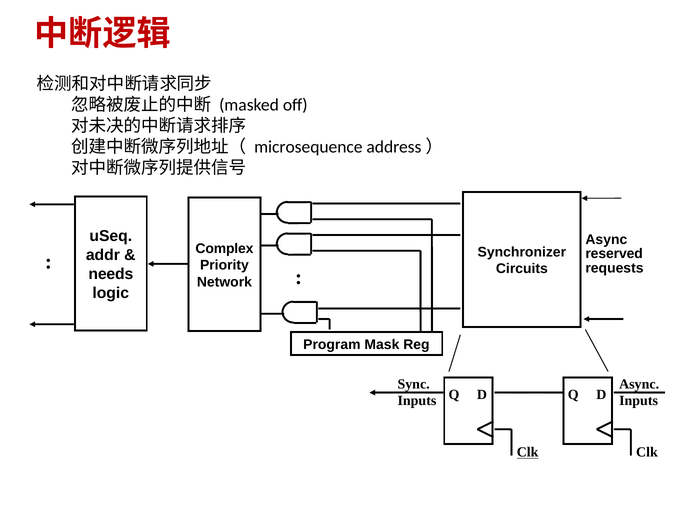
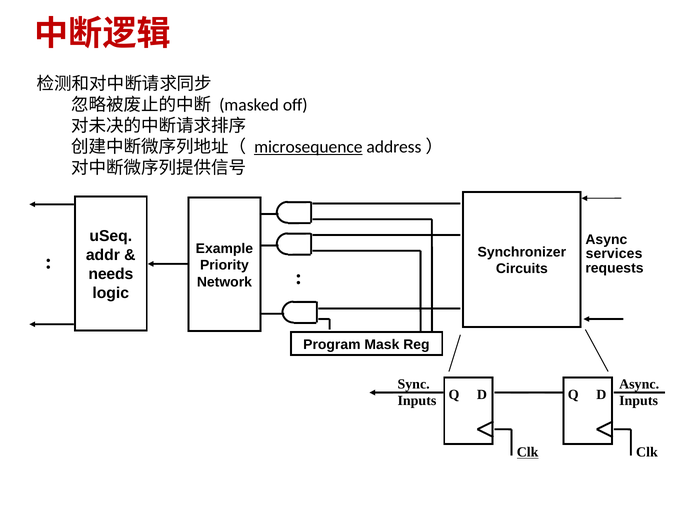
microsequence underline: none -> present (308, 147)
Complex: Complex -> Example (224, 248)
reserved: reserved -> services (614, 254)
